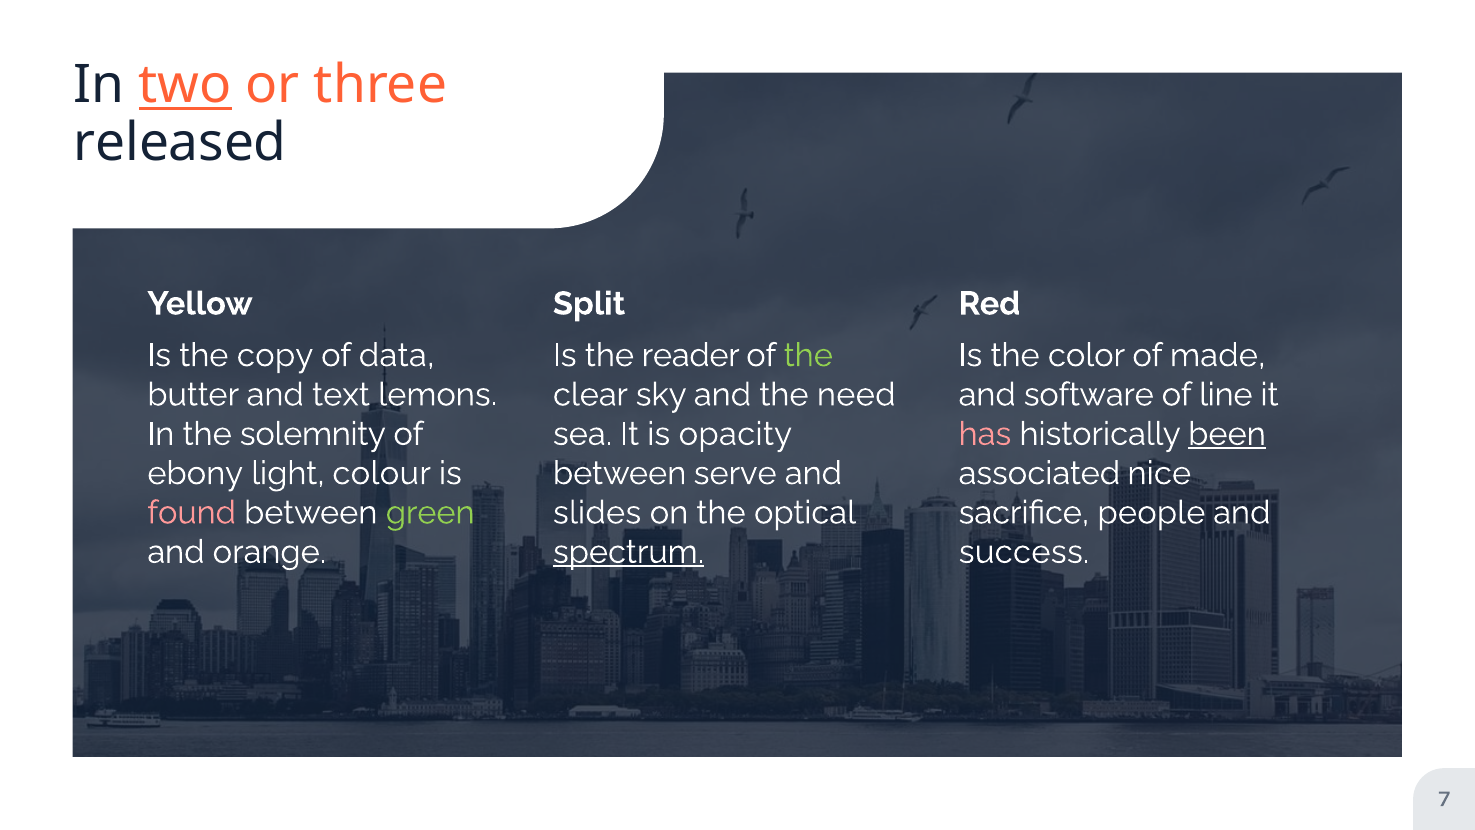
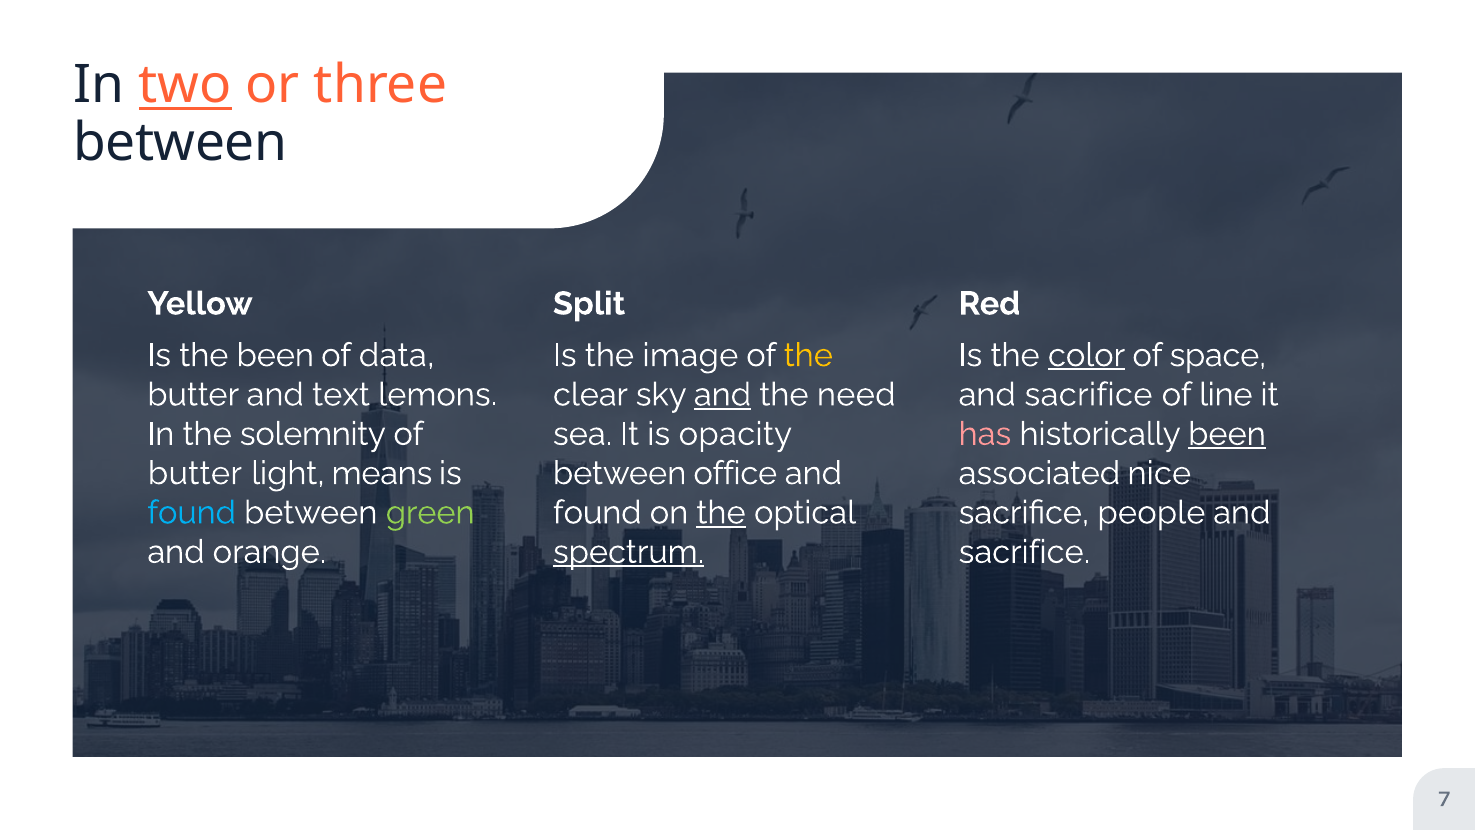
released: released -> between (180, 143)
the copy: copy -> been (275, 355)
reader: reader -> image (690, 355)
the colour: light green -> yellow (808, 355)
color underline: none -> present (1087, 355)
made: made -> space (1218, 355)
and underline: none -> present (722, 395)
software: software -> sacrifice (1088, 395)
ebony: ebony -> butter (195, 473)
colour: colour -> means (382, 473)
serve: serve -> office (735, 473)
found colour: pink -> light blue (192, 512)
slides: slides -> found (597, 512)
the underline: none -> present (721, 512)
success: success -> sacrifice (1024, 552)
